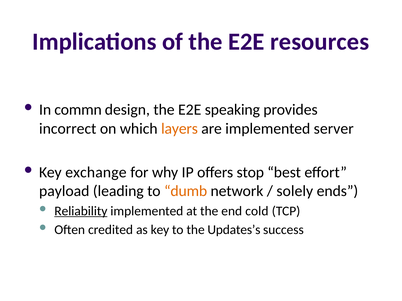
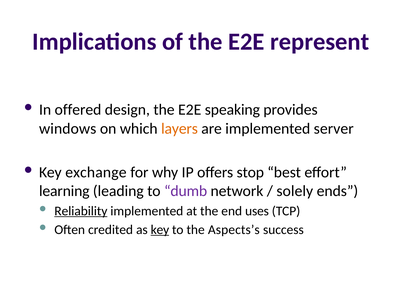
resources: resources -> represent (320, 42)
commn: commn -> offered (78, 110)
incorrect: incorrect -> windows (68, 129)
payload: payload -> learning (64, 191)
dumb colour: orange -> purple (186, 191)
cold: cold -> uses (257, 211)
key underline: none -> present (160, 230)
Updates’s: Updates’s -> Aspects’s (234, 230)
